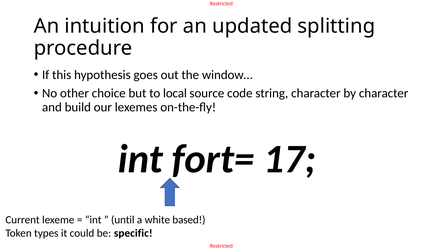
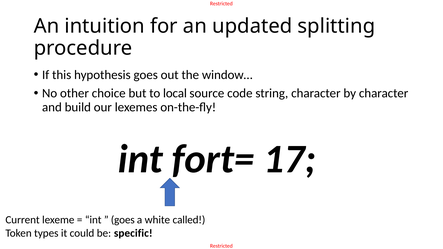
until: until -> goes (123, 220)
based: based -> called (189, 220)
